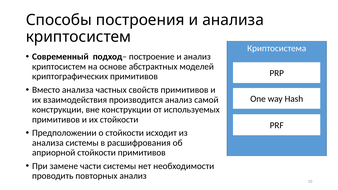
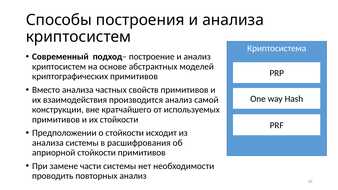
вне конструкции: конструкции -> кратчайшего (126, 110)
